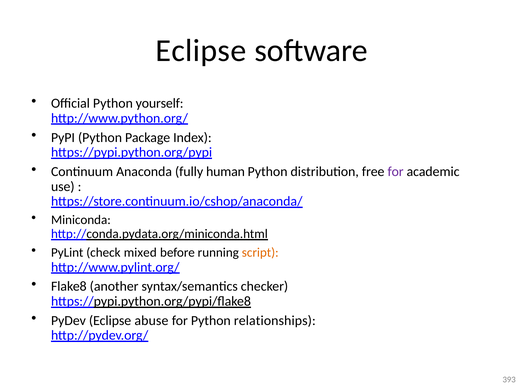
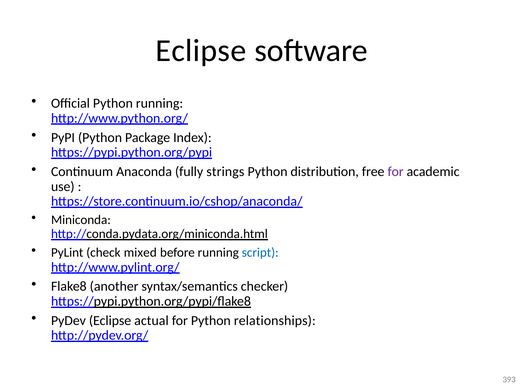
Python yourself: yourself -> running (160, 103)
human: human -> strings (225, 172)
script colour: orange -> blue (260, 253)
abuse: abuse -> actual (151, 321)
